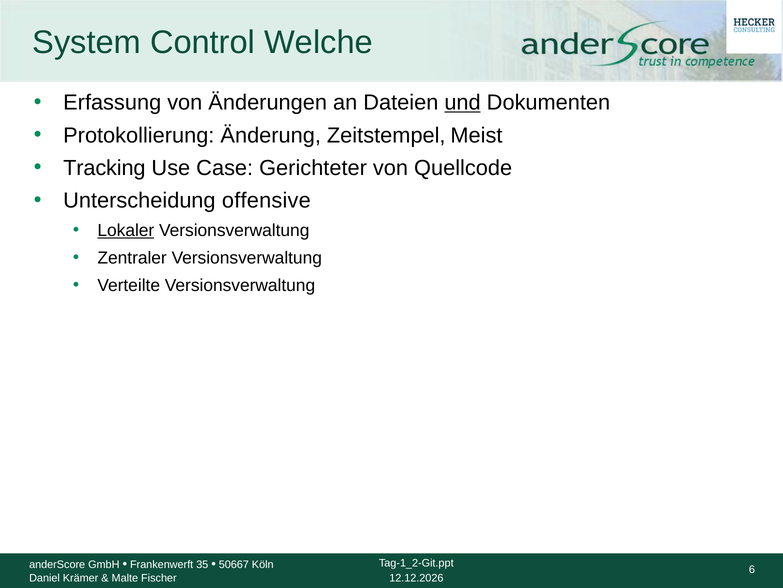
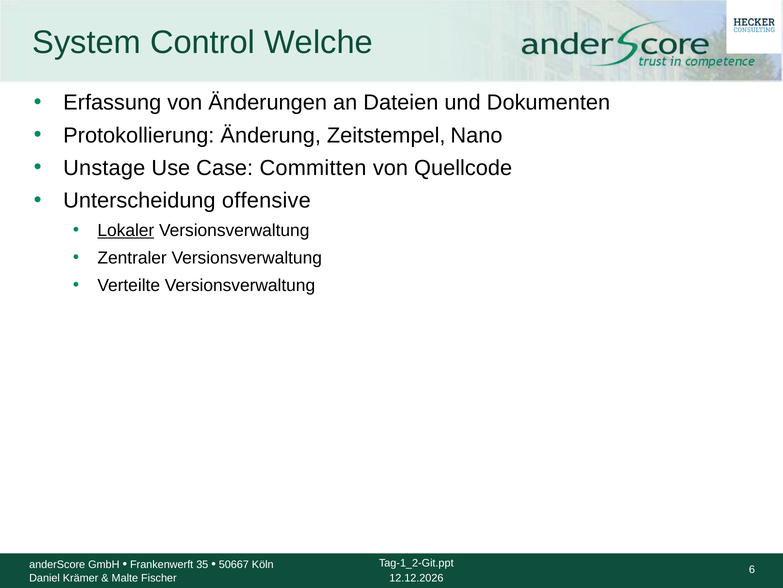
und underline: present -> none (463, 103)
Meist: Meist -> Nano (476, 135)
Tracking: Tracking -> Unstage (104, 168)
Gerichteter: Gerichteter -> Committen (313, 168)
